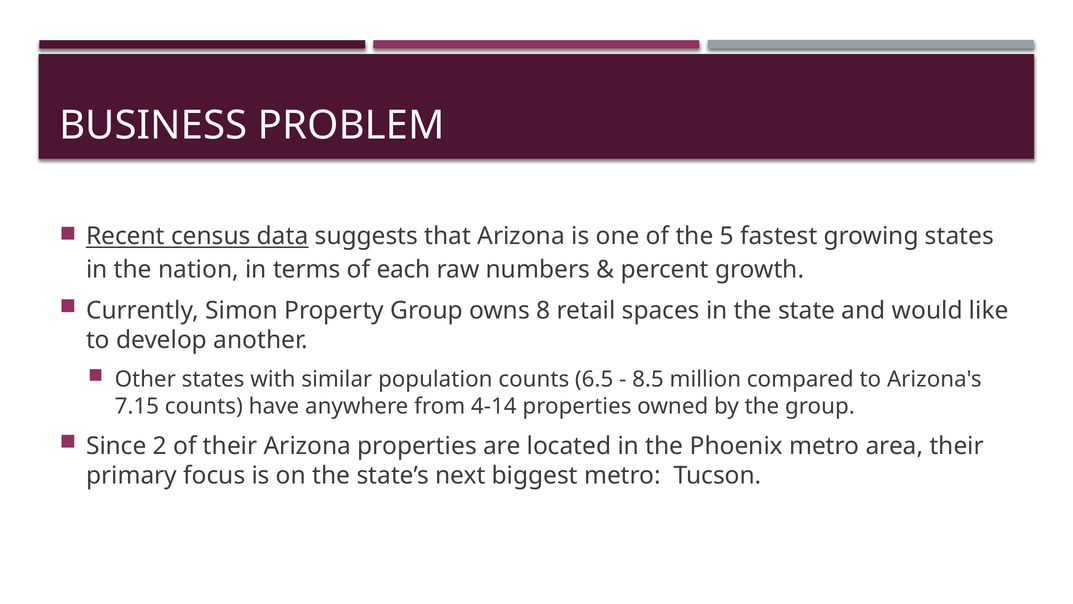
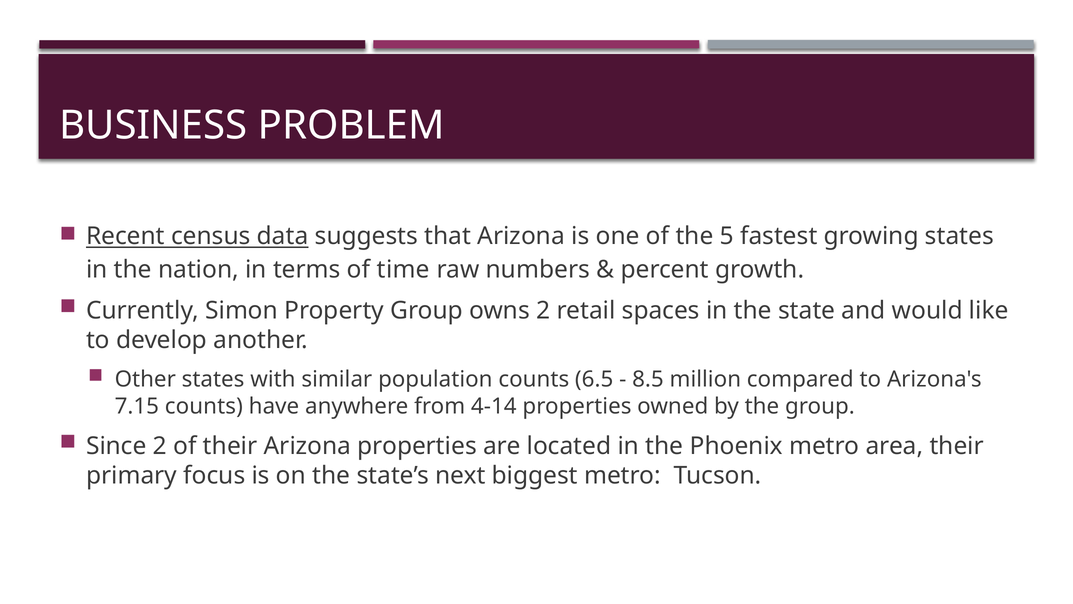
each: each -> time (403, 269)
owns 8: 8 -> 2 (543, 311)
